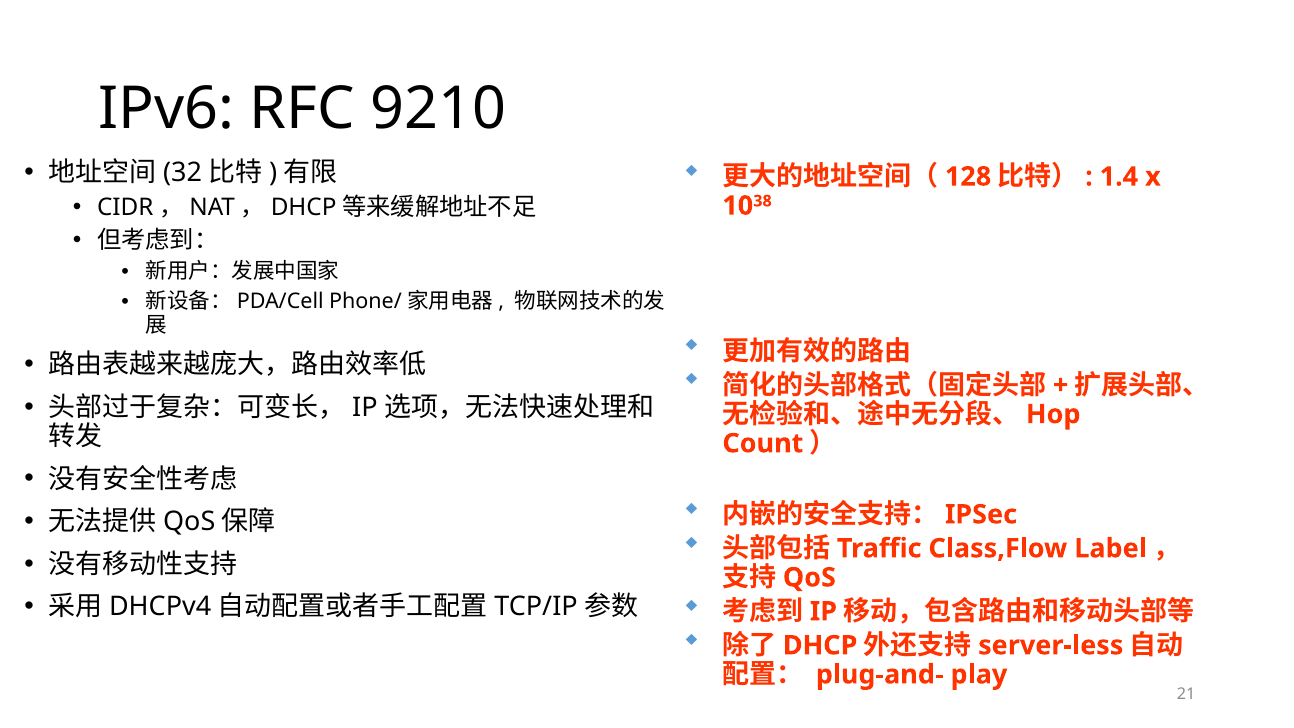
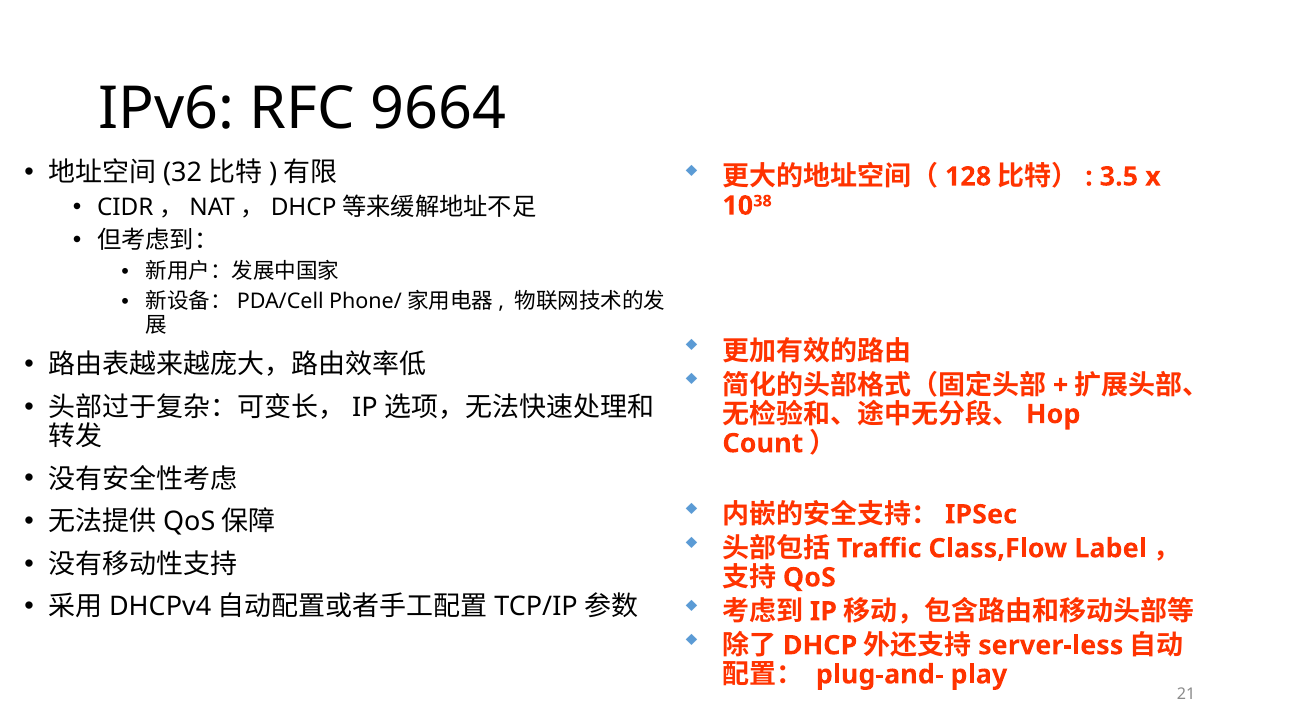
9210: 9210 -> 9664 (438, 109)
1.4: 1.4 -> 3.5 (1119, 177)
